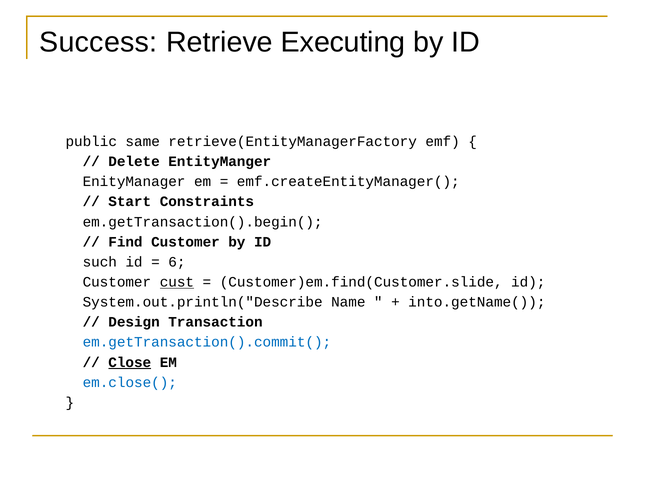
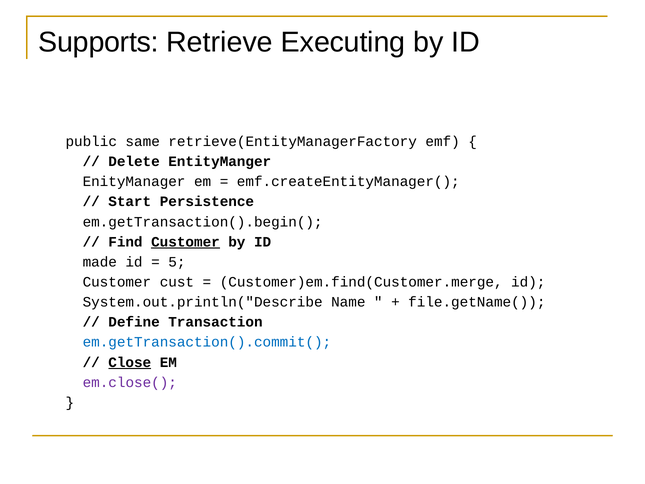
Success: Success -> Supports (99, 42)
Constraints: Constraints -> Persistence (207, 202)
Customer underline: none -> present (185, 242)
such: such -> made (100, 262)
6: 6 -> 5 (177, 262)
cust underline: present -> none (177, 282)
Customer)em.find(Customer.slide: Customer)em.find(Customer.slide -> Customer)em.find(Customer.merge (361, 282)
into.getName(: into.getName( -> file.getName( (477, 302)
Design: Design -> Define (134, 322)
em.close( colour: blue -> purple (130, 382)
